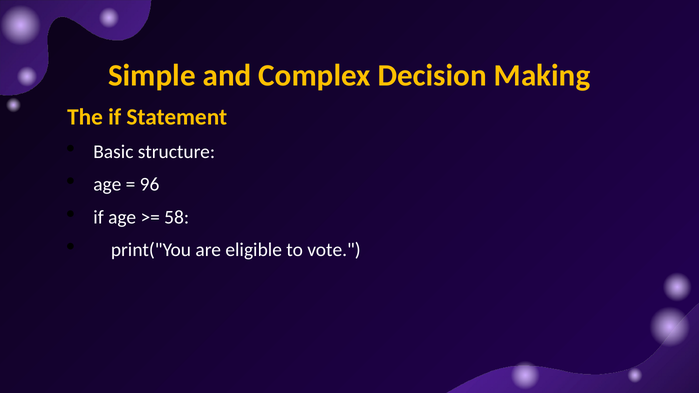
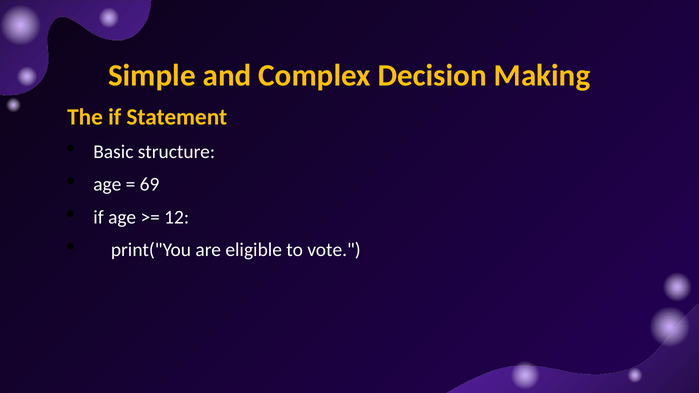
96: 96 -> 69 (150, 185)
58: 58 -> 12 (177, 217)
